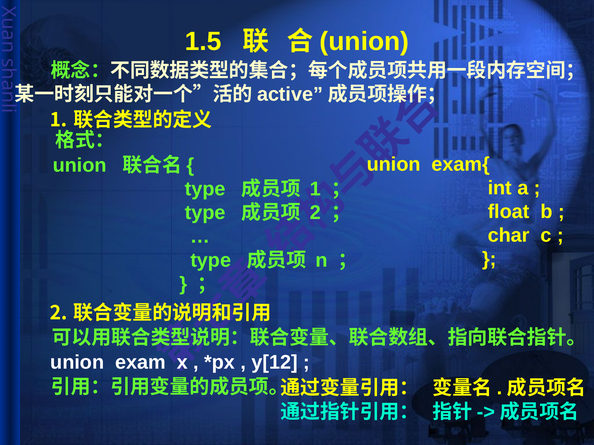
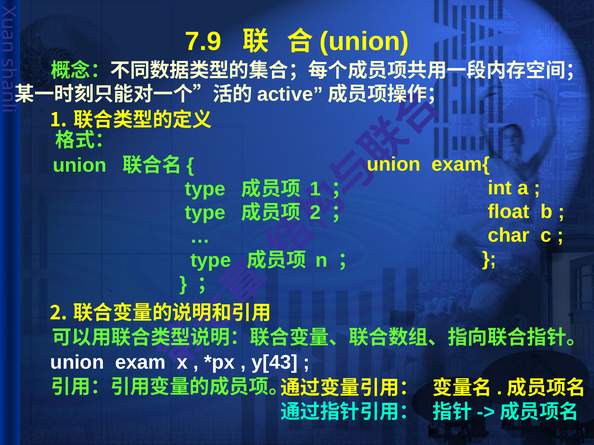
1.5: 1.5 -> 7.9 (203, 41)
y[12: y[12 -> y[43 (275, 363)
